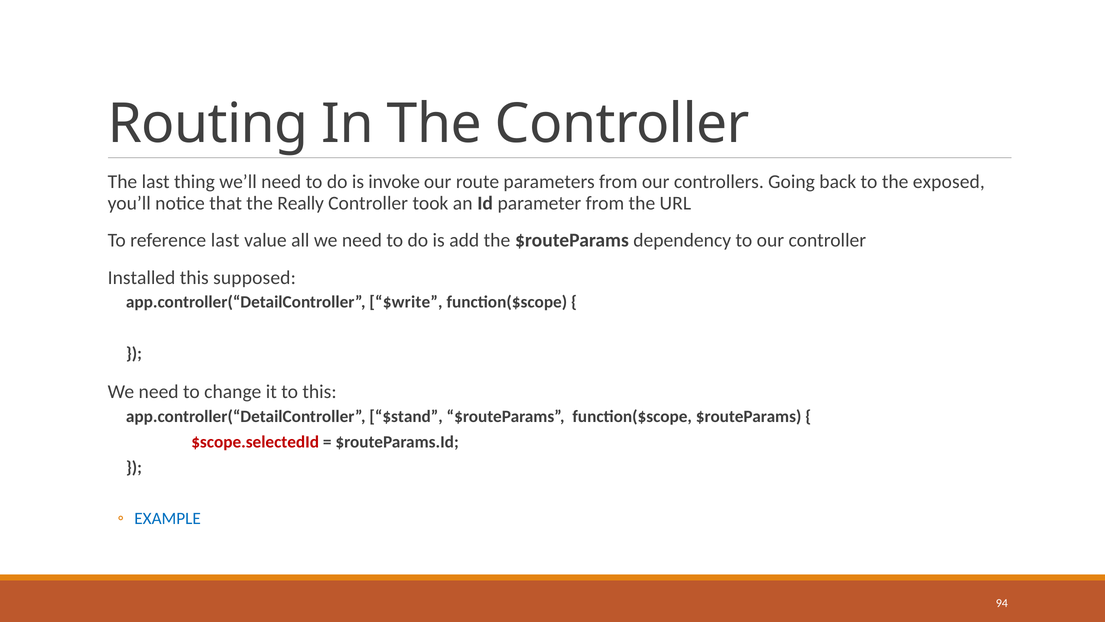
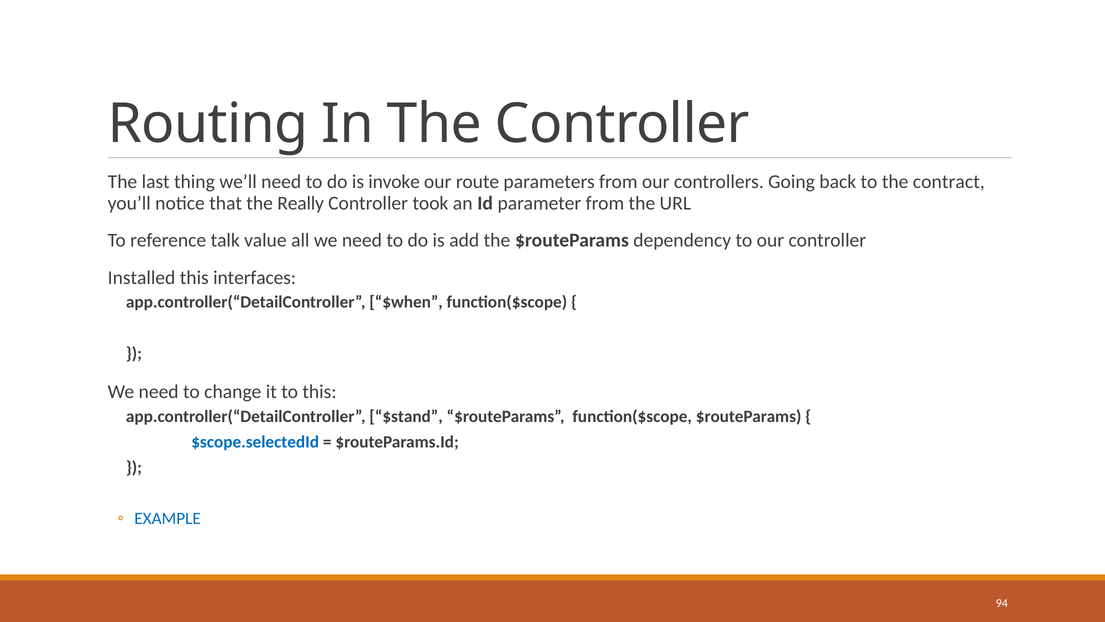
exposed: exposed -> contract (949, 182)
reference last: last -> talk (225, 240)
supposed: supposed -> interfaces (255, 278)
$write: $write -> $when (406, 302)
$scope.selectedId colour: red -> blue (255, 442)
